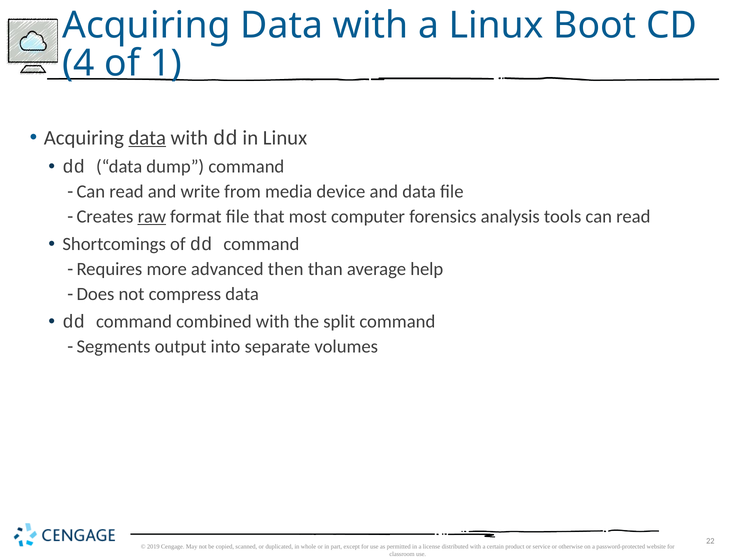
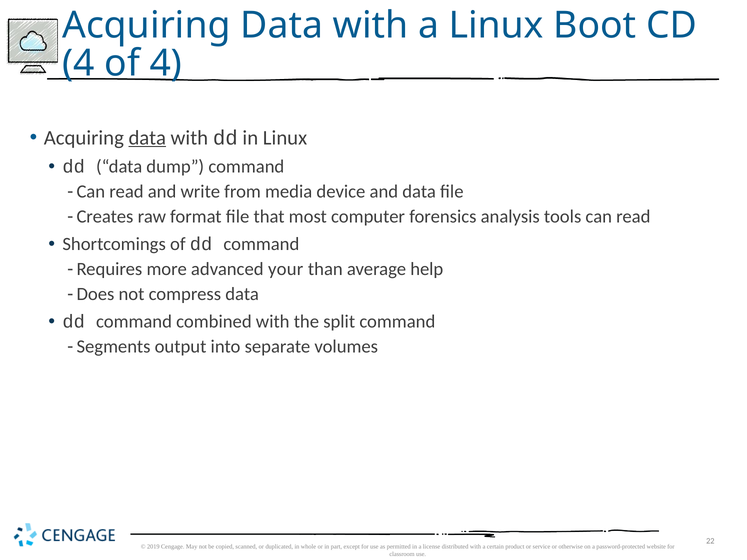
of 1: 1 -> 4 (166, 63)
raw underline: present -> none (152, 216)
then: then -> your (286, 269)
